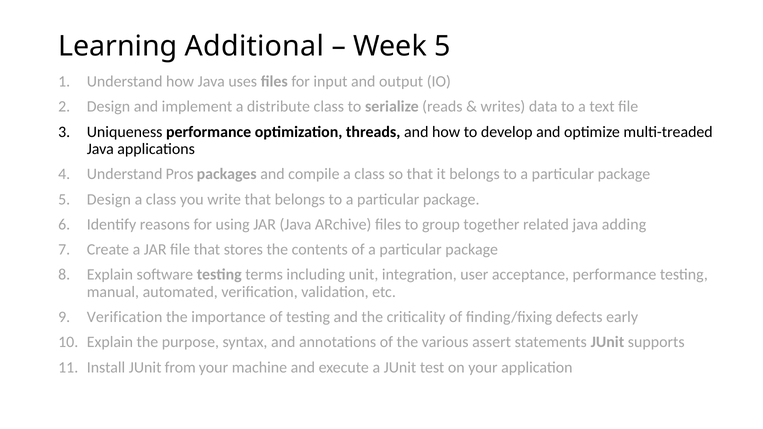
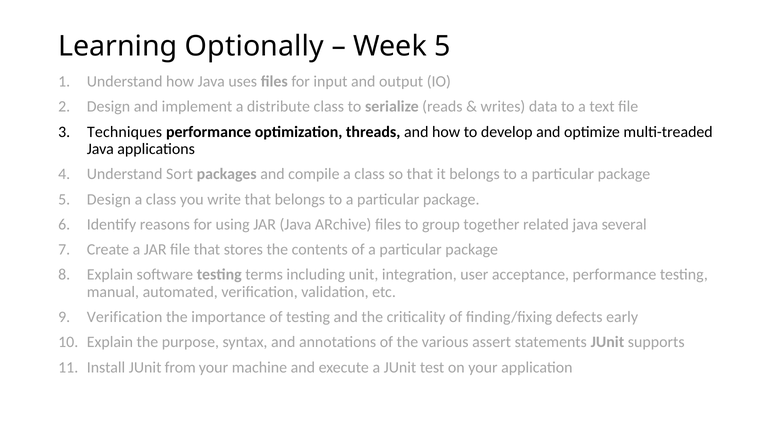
Additional: Additional -> Optionally (254, 46)
Uniqueness: Uniqueness -> Techniques (125, 132)
Pros: Pros -> Sort (180, 174)
adding: adding -> several (624, 225)
